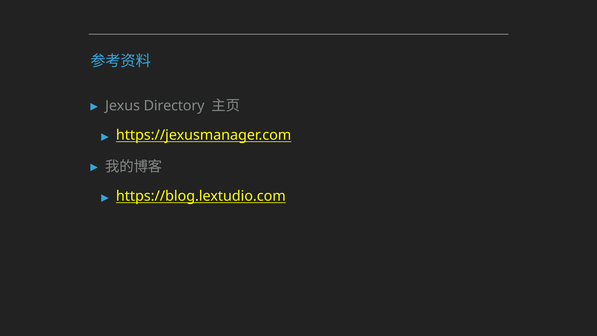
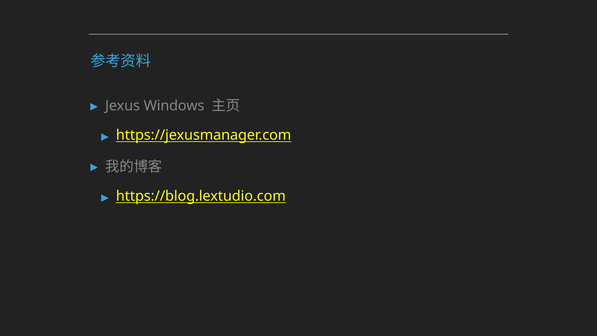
Directory: Directory -> Windows (174, 106)
